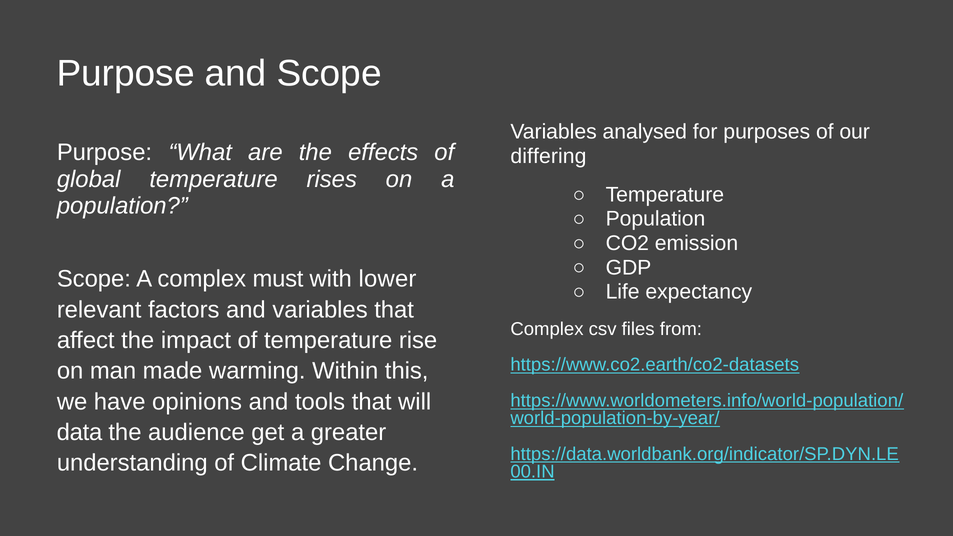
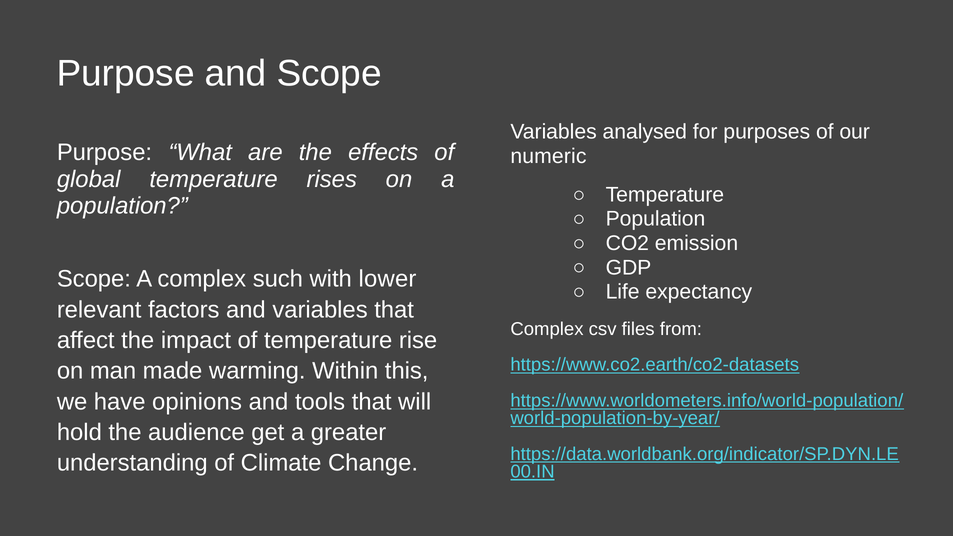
differing: differing -> numeric (548, 156)
must: must -> such (278, 279)
data: data -> hold (79, 432)
